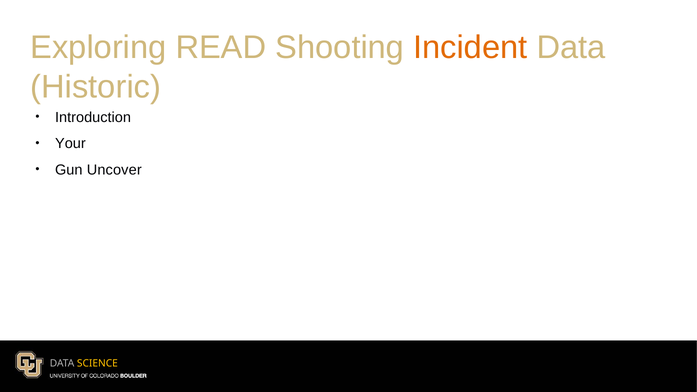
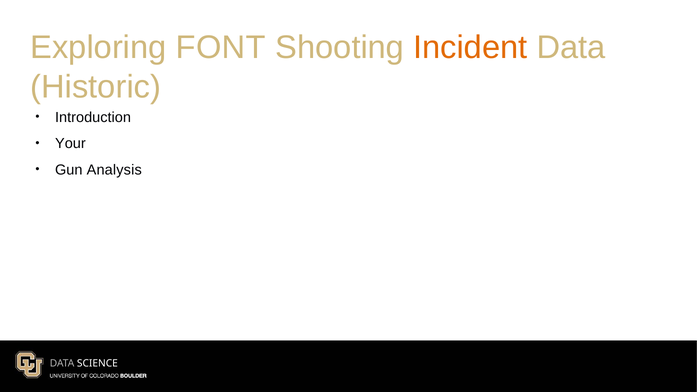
READ: READ -> FONT (221, 48)
Uncover: Uncover -> Analysis (114, 170)
SCIENCE colour: yellow -> white (97, 363)
